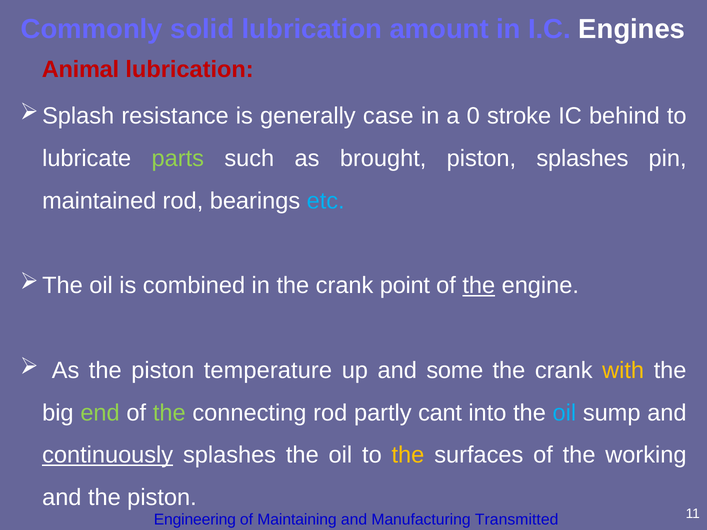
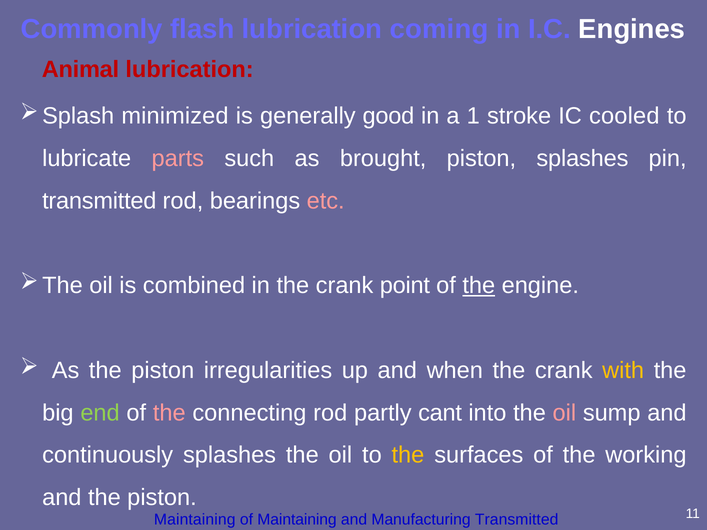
solid: solid -> flash (202, 29)
amount: amount -> coming (439, 29)
resistance: resistance -> minimized (175, 116)
case: case -> good (388, 116)
0: 0 -> 1 (473, 116)
behind: behind -> cooled (624, 116)
parts colour: light green -> pink (178, 158)
maintained: maintained -> transmitted (99, 201)
etc colour: light blue -> pink (326, 201)
temperature: temperature -> irregularities (268, 371)
some: some -> when (455, 371)
the colour: light green -> pink (169, 413)
oil colour: light blue -> pink (564, 413)
continuously underline: present -> none (108, 455)
Engineering: Engineering -> Maintaining (195, 520)
